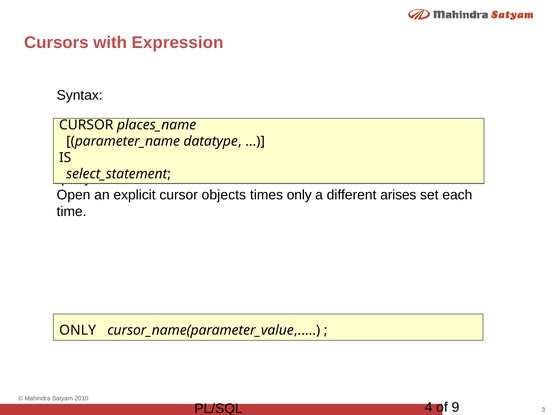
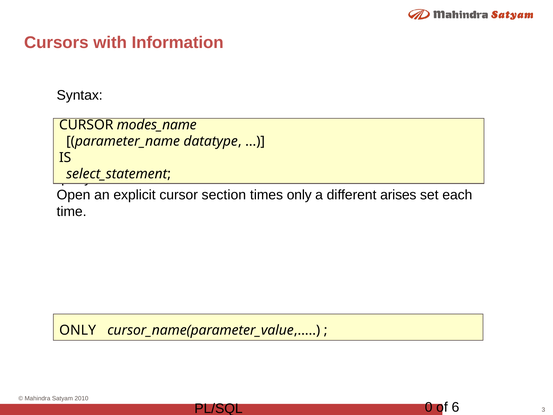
Expression: Expression -> Information (178, 42)
places_name: places_name -> modes_name (157, 125)
objects: objects -> section (224, 195)
4: 4 -> 0 (429, 407)
9: 9 -> 6 (455, 407)
